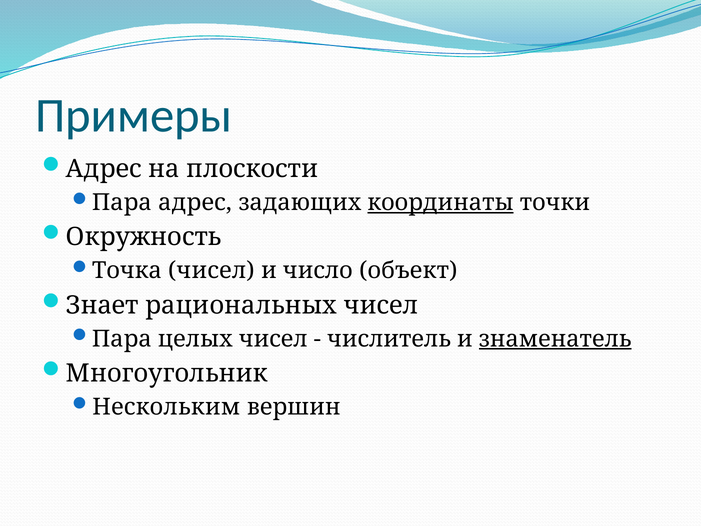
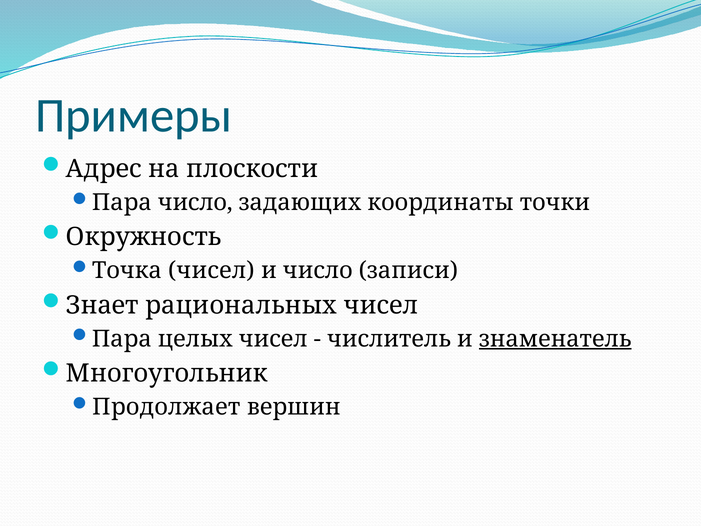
Пара адрес: адрес -> число (195, 203)
координаты underline: present -> none (441, 203)
объект: объект -> записи (408, 271)
Нескольким: Нескольким -> Продолжает (166, 407)
